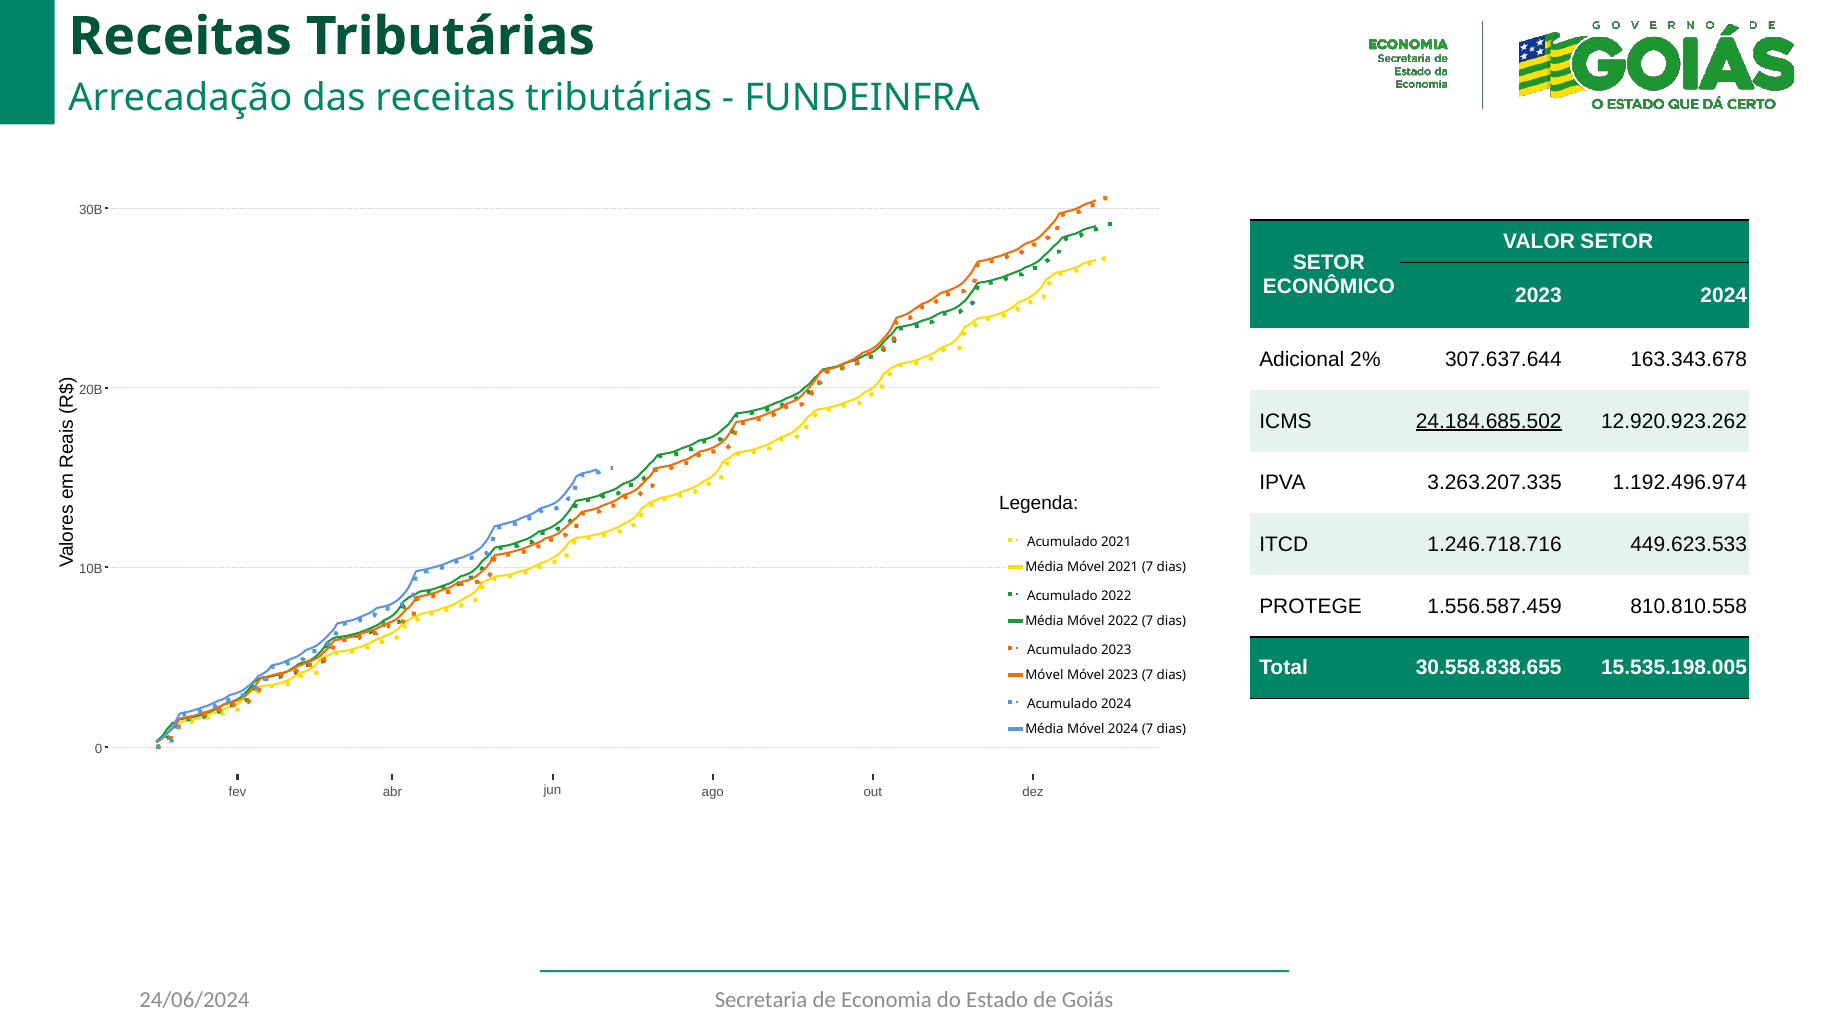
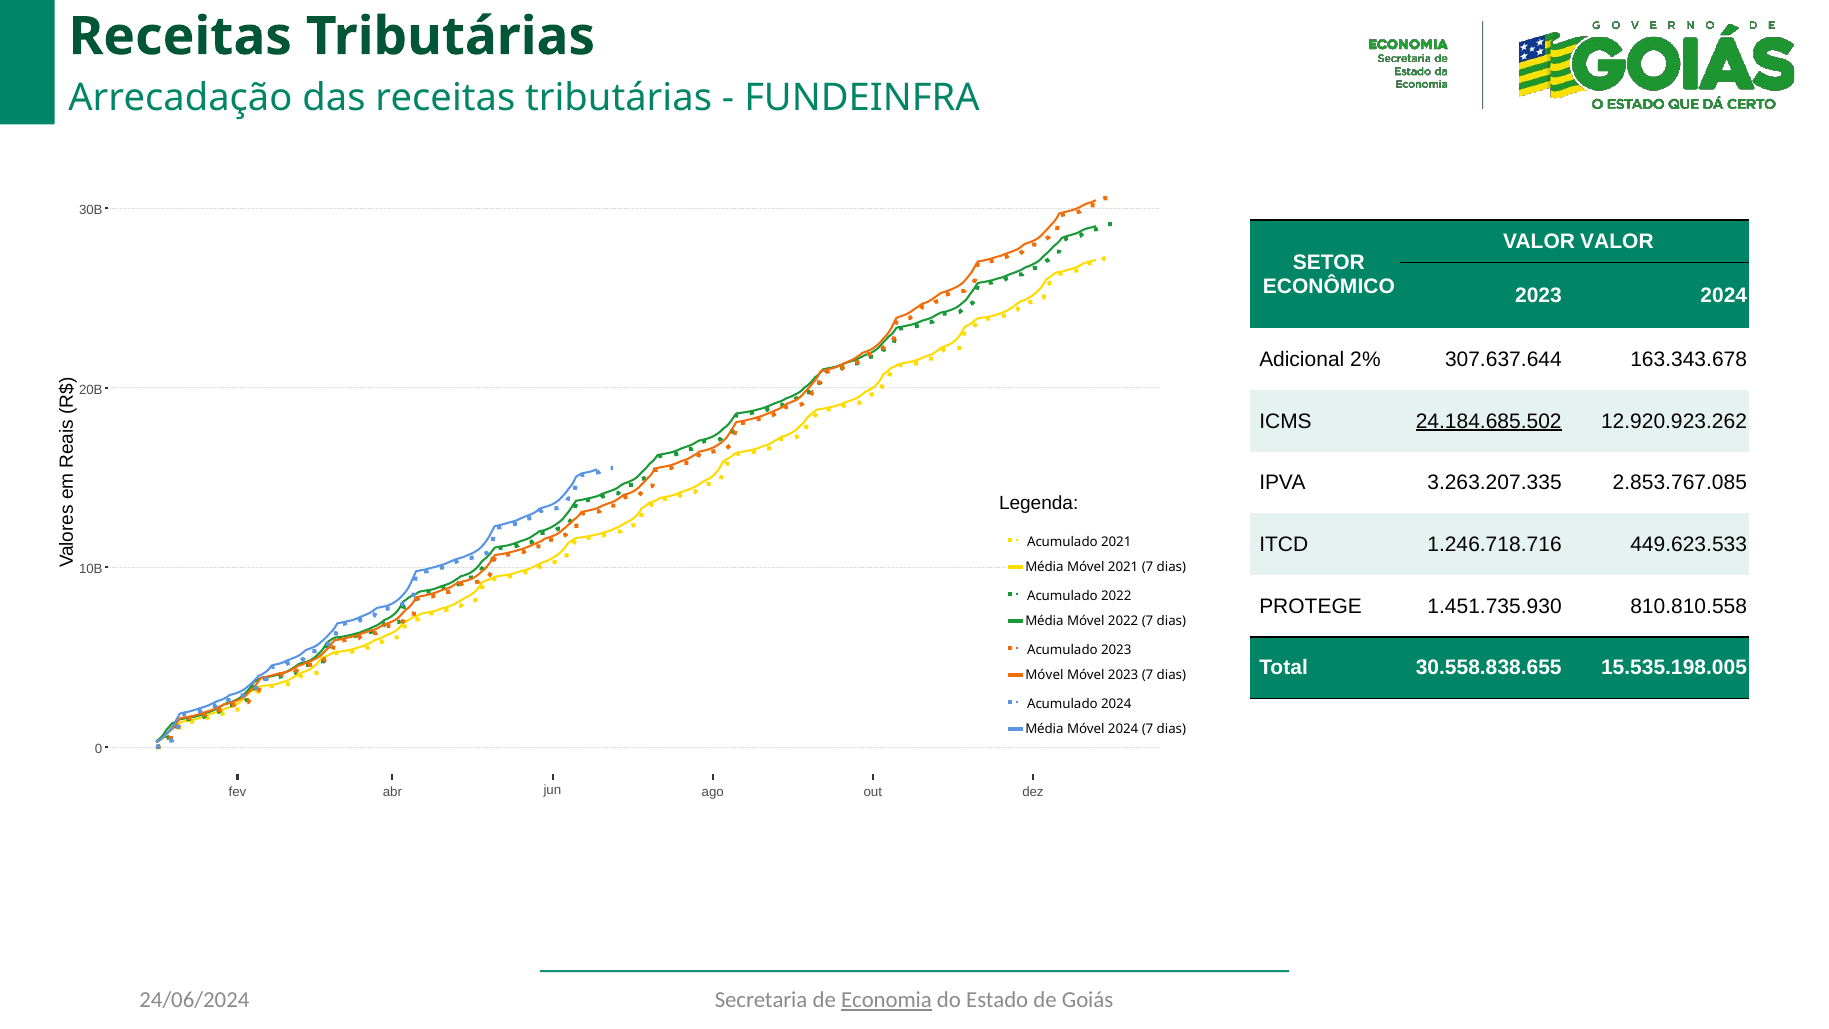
VALOR SETOR: SETOR -> VALOR (1617, 242)
1.192.496.974: 1.192.496.974 -> 2.853.767.085 (1680, 483)
1.556.587.459: 1.556.587.459 -> 1.451.735.930 (1495, 606)
Economia underline: none -> present (886, 1000)
